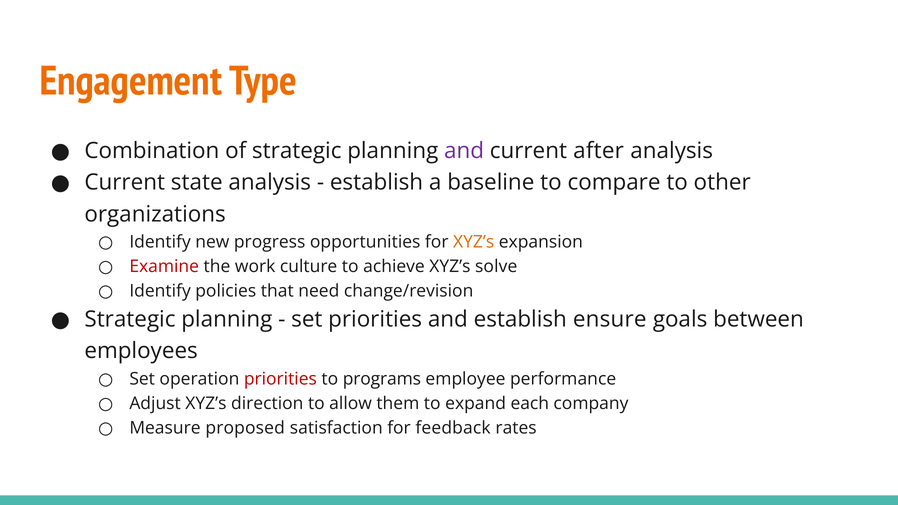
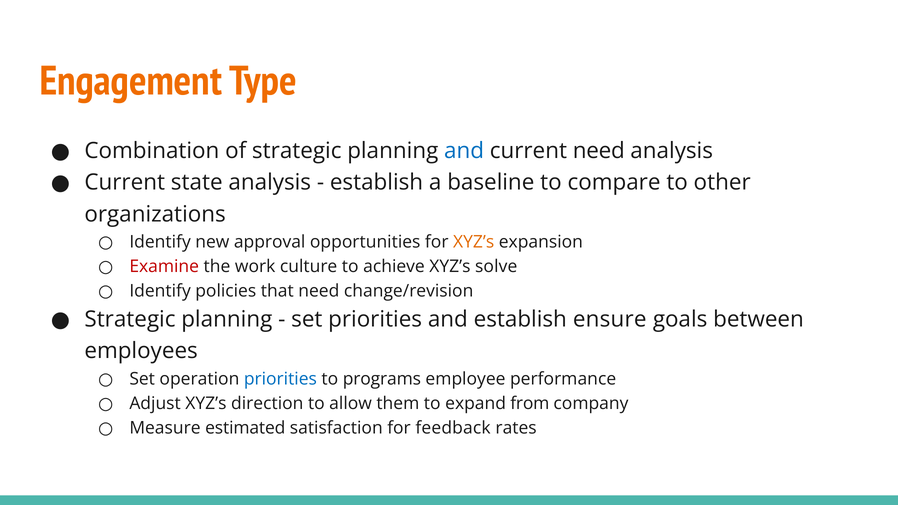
and colour: purple -> blue (464, 151)
current after: after -> need (599, 151)
progress: progress -> approval (270, 242)
priorities colour: red -> blue (280, 379)
each: each -> from (530, 404)
proposed: proposed -> estimated (245, 428)
